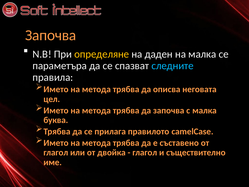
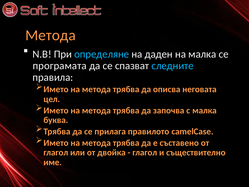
Започва: Започва -> Метода (51, 35)
определяне colour: yellow -> light blue (102, 54)
параметъра: параметъра -> програмата (60, 66)
